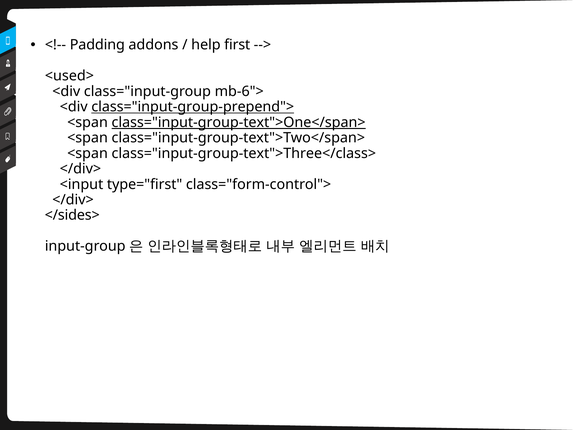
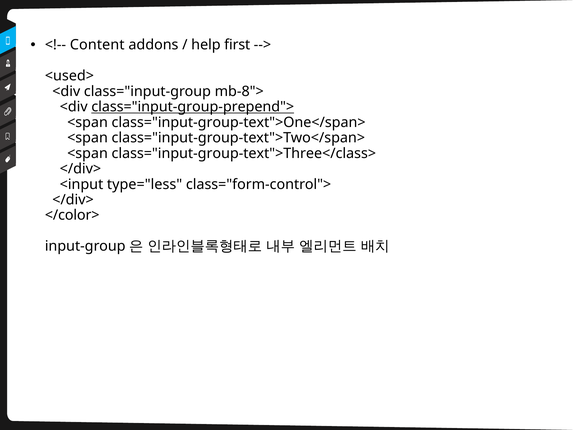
Padding: Padding -> Content (97, 45)
mb-6">: mb-6"> -> mb-8"> (239, 91)
class="input-group-text">One</span> underline: present -> none (239, 122)
type="first: type="first -> type="less (145, 184)
</sides>: </sides> -> </color> (72, 215)
